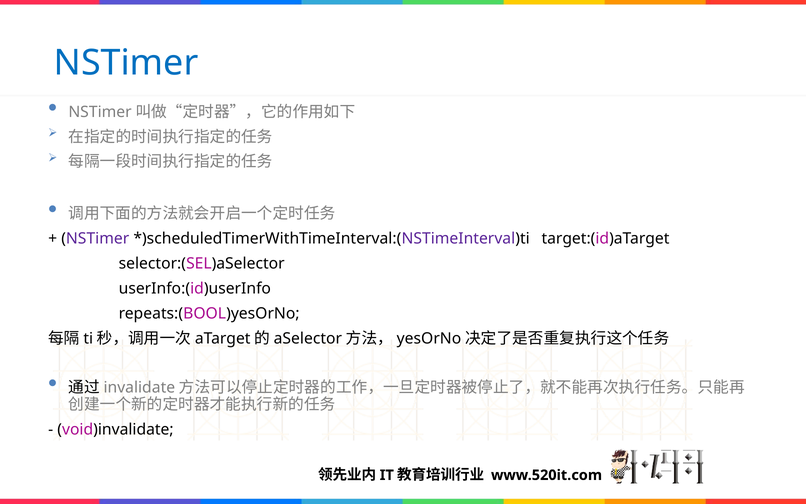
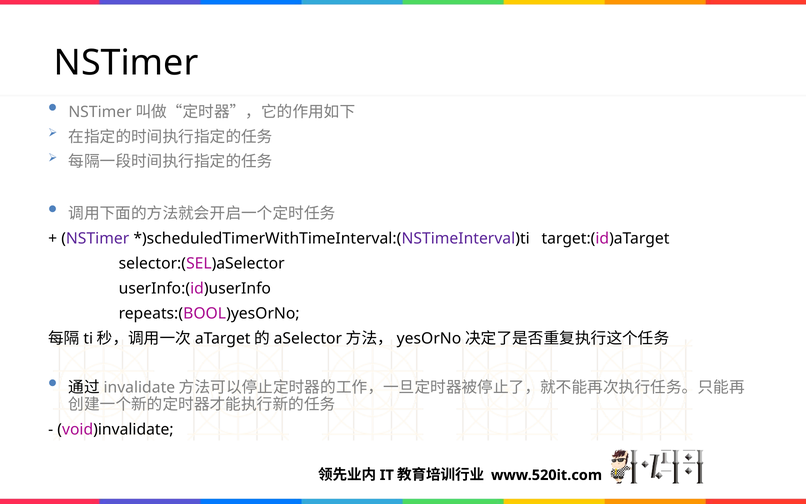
NSTimer colour: blue -> black (126, 63)
